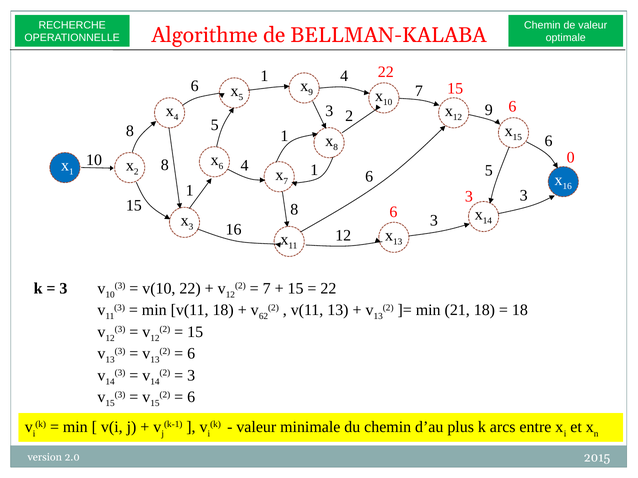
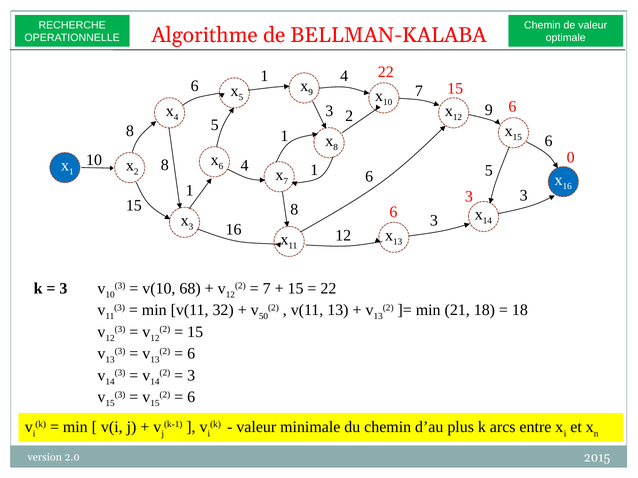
v(10 22: 22 -> 68 (190, 289)
v(11 18: 18 -> 32 (223, 310)
62: 62 -> 50 (263, 317)
